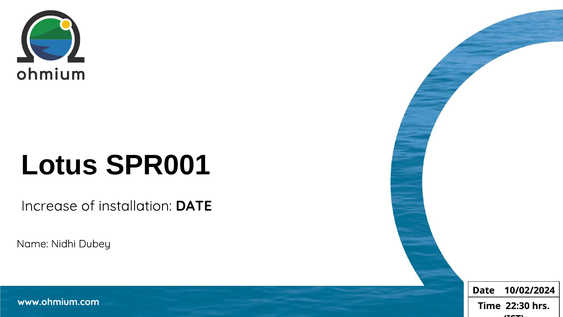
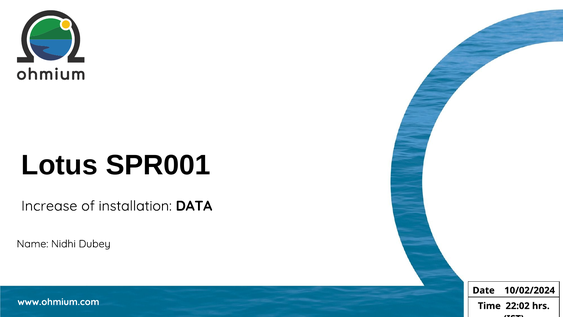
installation DATE: DATE -> DATA (194, 206)
22:30: 22:30 -> 22:02 (518, 306)
